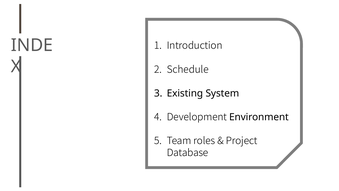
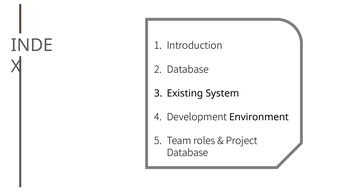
Schedule: Schedule -> Database (188, 69)
